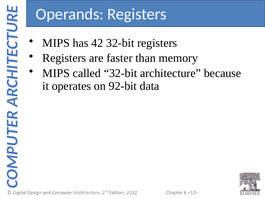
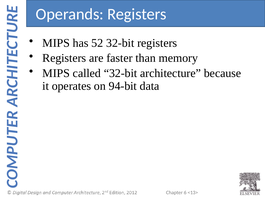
42: 42 -> 52 (97, 43)
92-bit: 92-bit -> 94-bit (123, 86)
